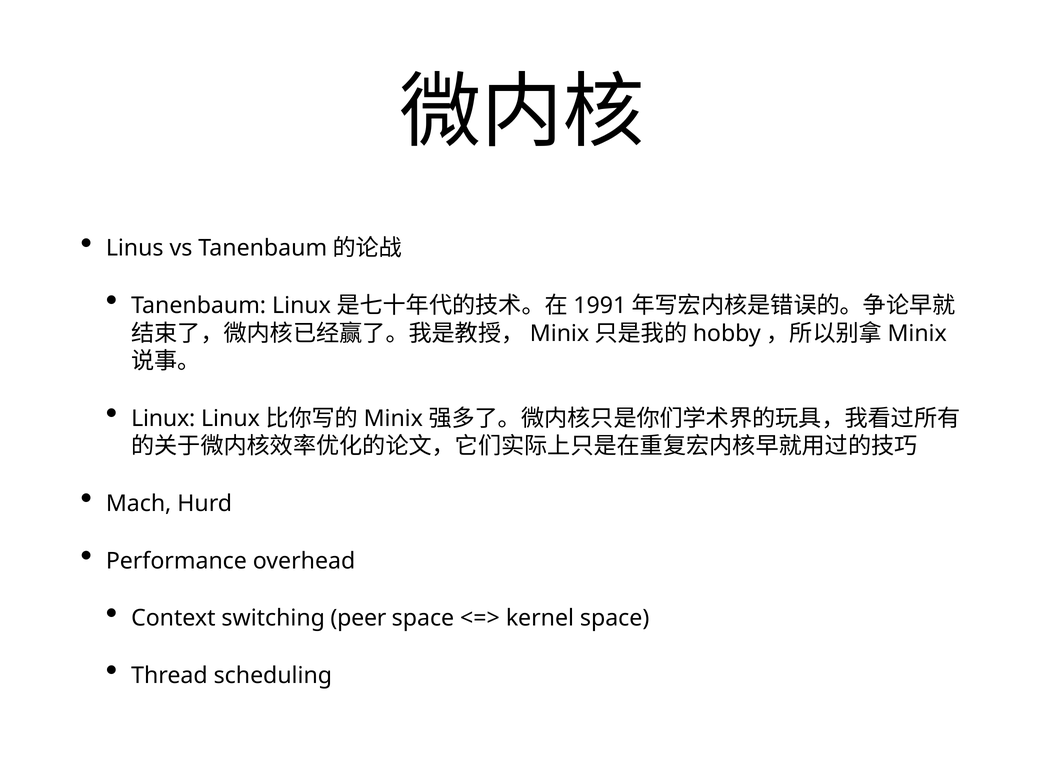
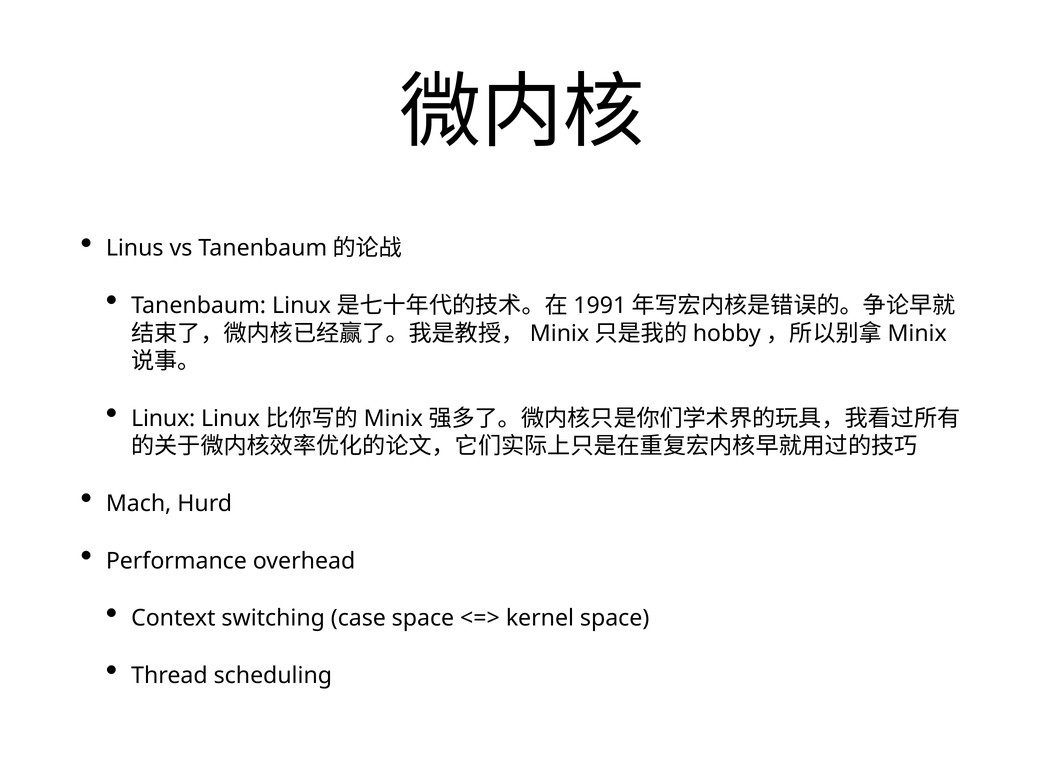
peer: peer -> case (358, 618)
